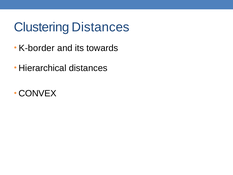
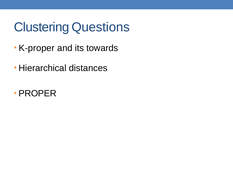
Clustering Distances: Distances -> Questions (101, 27)
K-border: K-border -> K-proper (37, 48)
CONVEX: CONVEX -> PROPER (38, 93)
